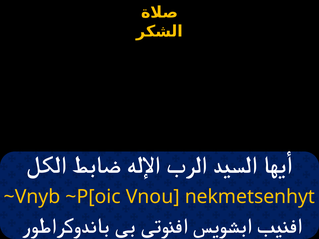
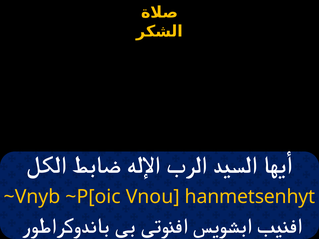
nekmetsenhyt: nekmetsenhyt -> hanmetsenhyt (250, 197)
